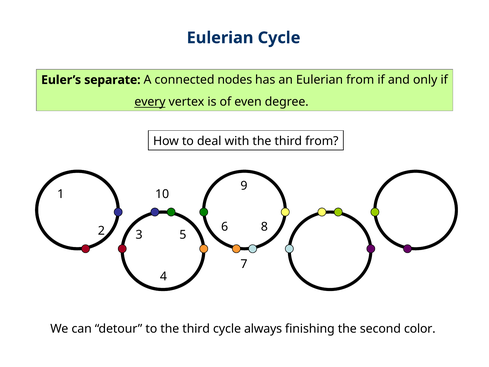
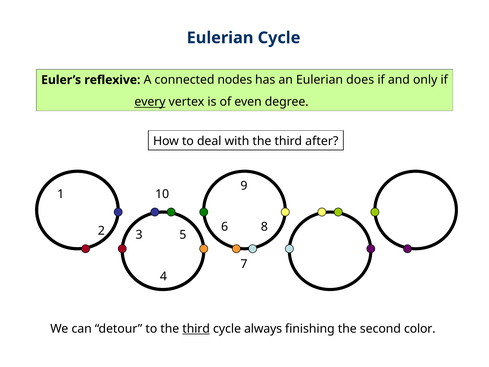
separate: separate -> reflexive (112, 80)
Eulerian from: from -> does (360, 80)
third from: from -> after (322, 141)
third underline: none -> present (196, 328)
